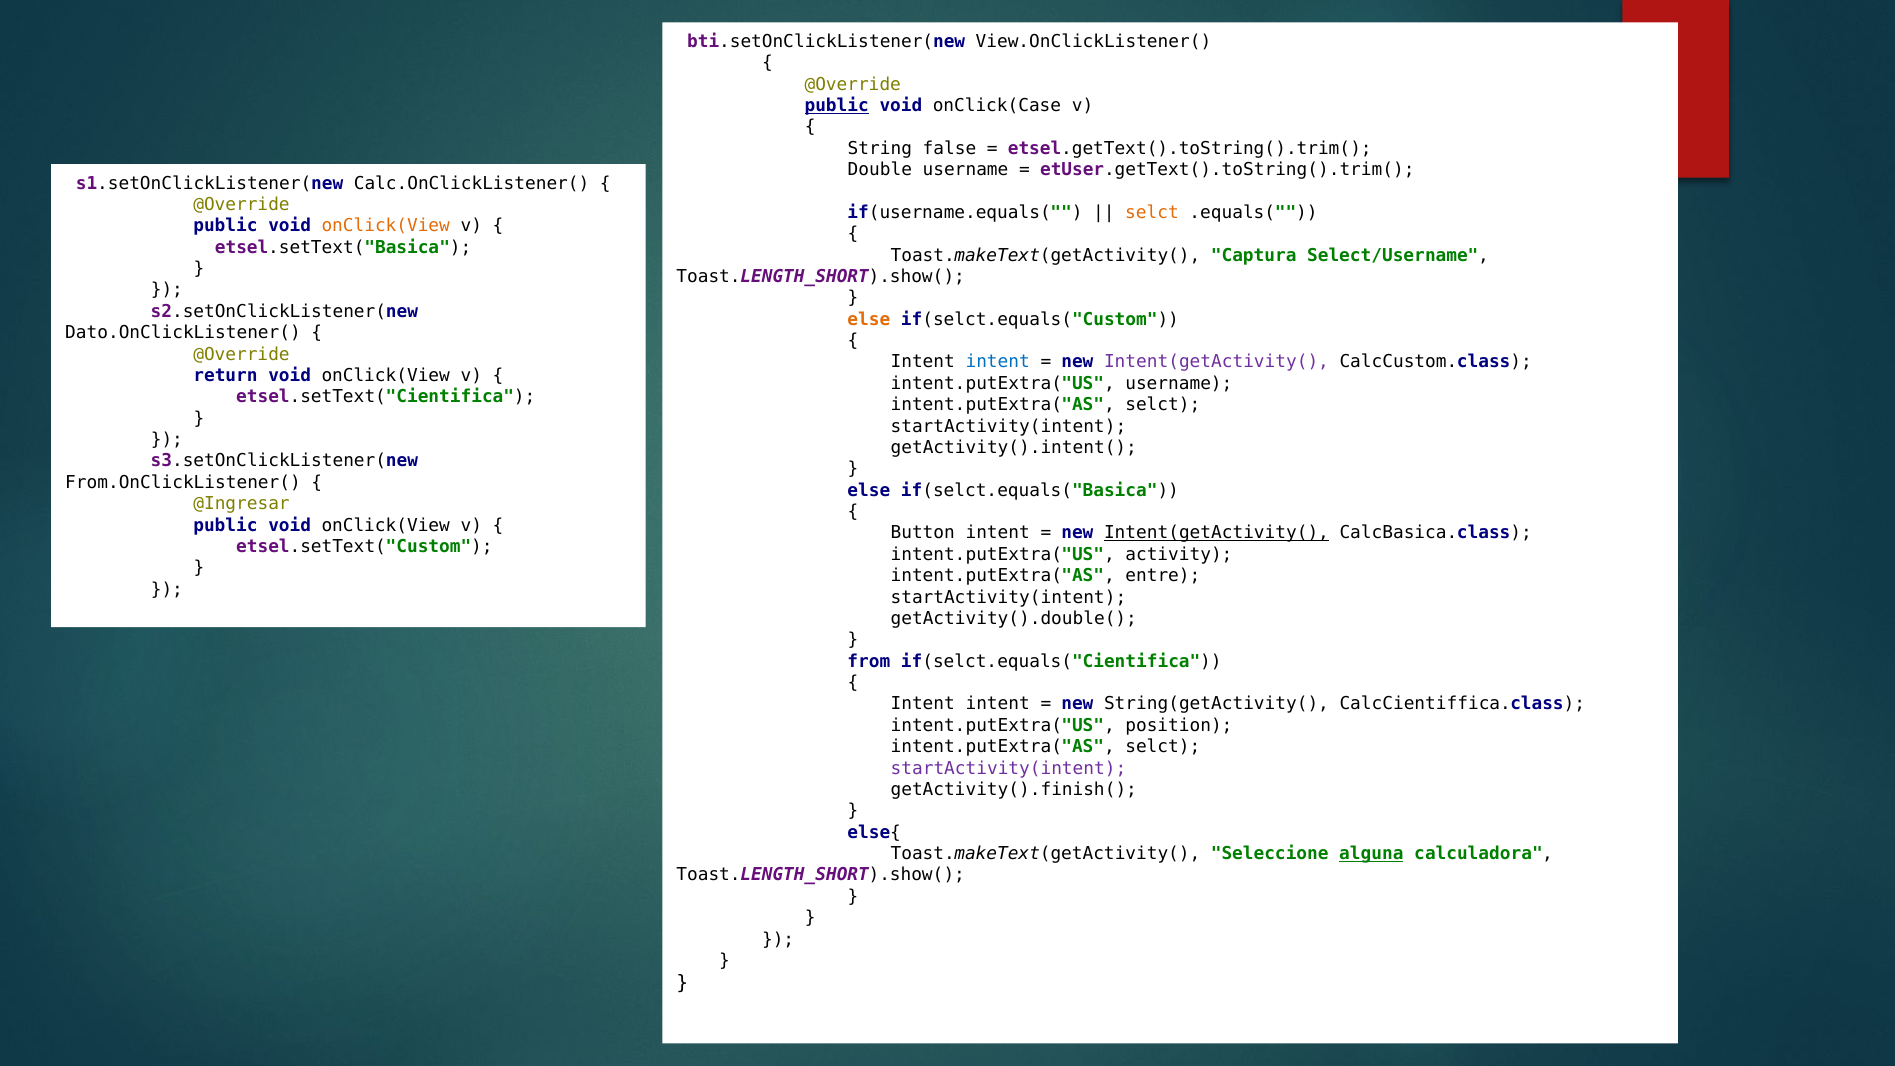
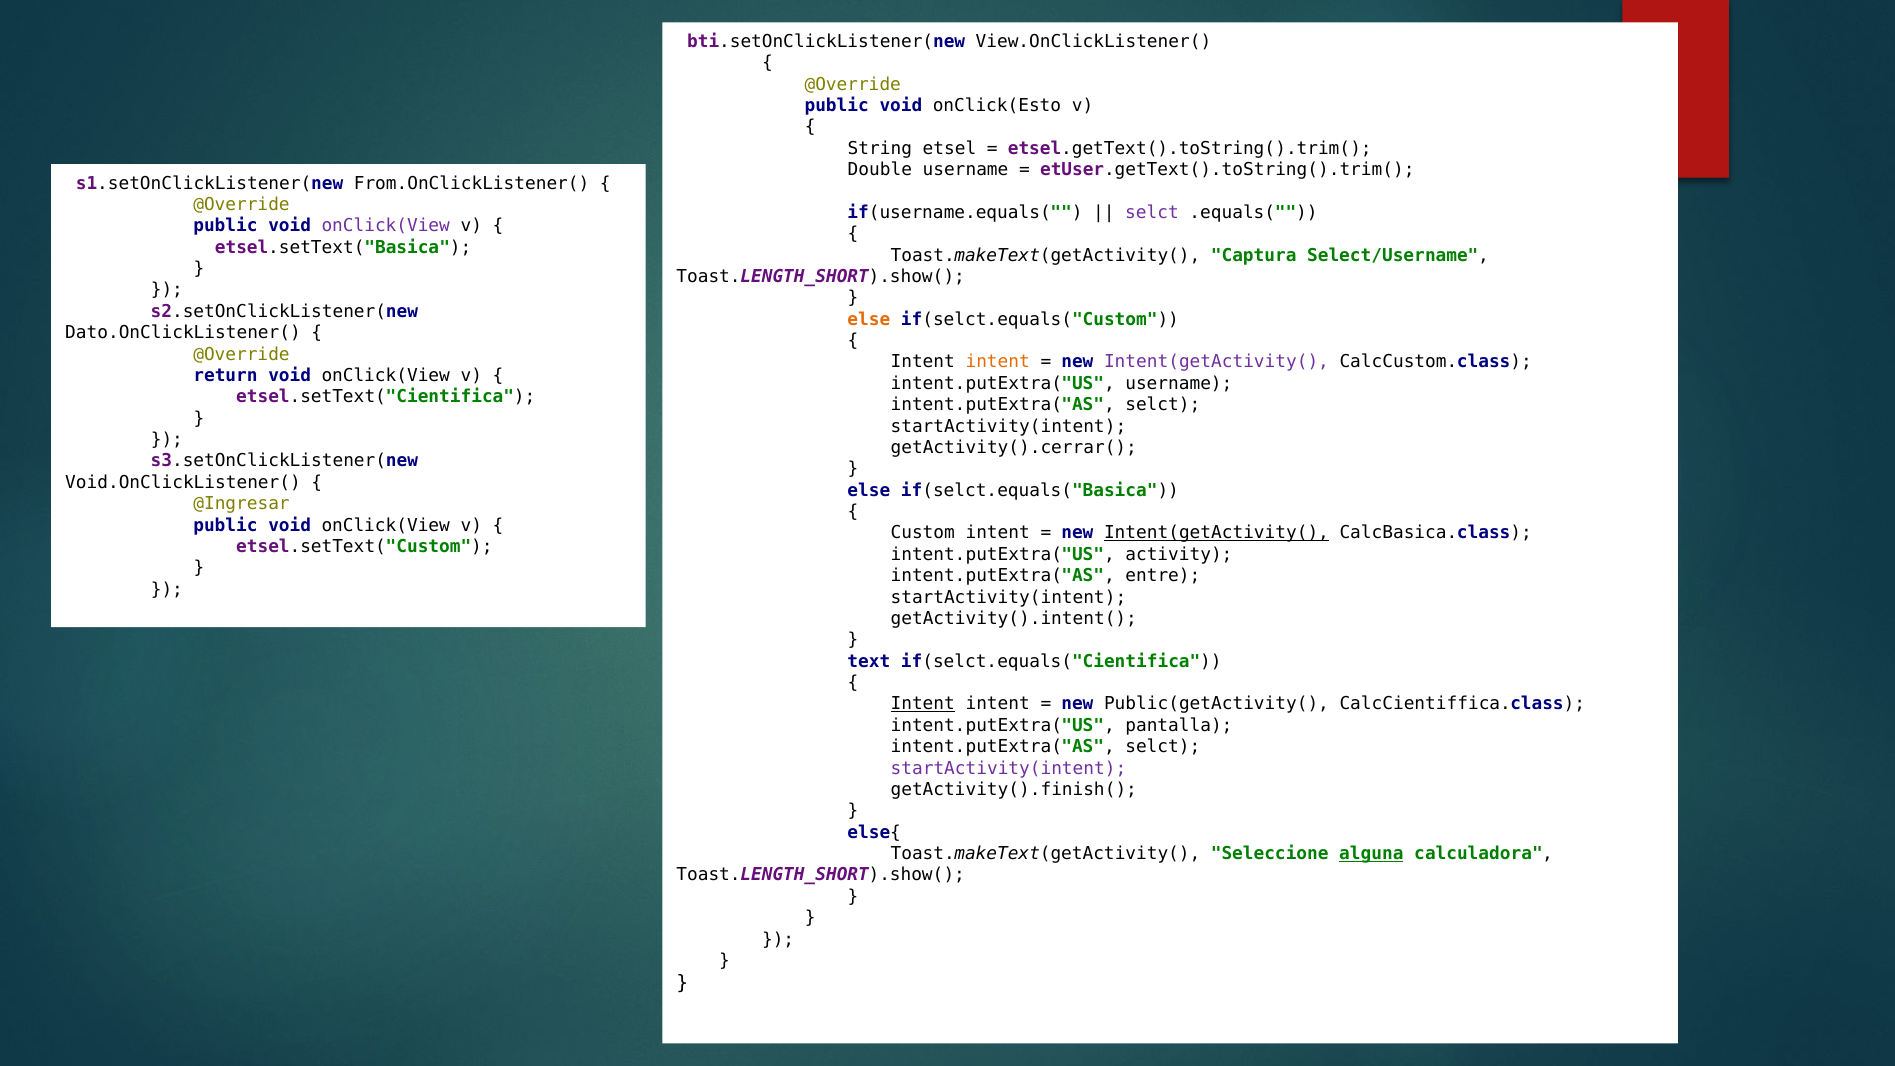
public underline: present -> none (837, 106)
onClick(Case: onClick(Case -> onClick(Esto (997, 106)
false: false -> etsel (949, 148)
Calc.OnClickListener(: Calc.OnClickListener( -> From.OnClickListener( (472, 183)
selct colour: orange -> purple (1152, 212)
onClick(View colour: orange -> purple (386, 226)
intent colour: blue -> orange (998, 362)
getActivity().intent(: getActivity().intent( -> getActivity().cerrar( (1014, 448)
From.OnClickListener(: From.OnClickListener( -> Void.OnClickListener( (183, 482)
Button: Button -> Custom (923, 533)
getActivity().double(: getActivity().double( -> getActivity().intent( (1014, 619)
from: from -> text (869, 661)
Intent underline: none -> present (923, 704)
String(getActivity(: String(getActivity( -> Public(getActivity( (1216, 704)
position: position -> pantalla (1179, 725)
